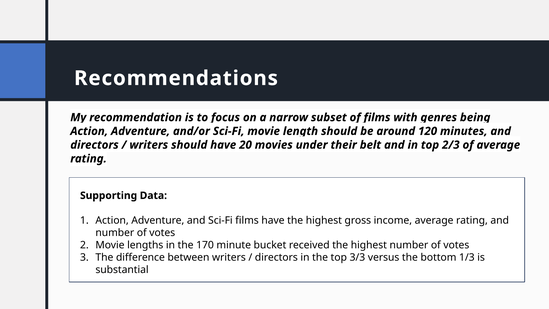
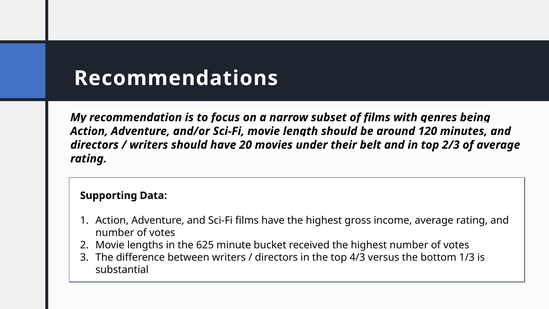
170: 170 -> 625 (205, 245)
3/3: 3/3 -> 4/3 (357, 257)
